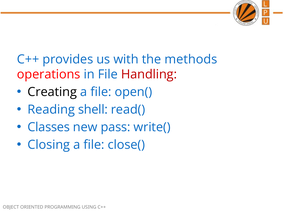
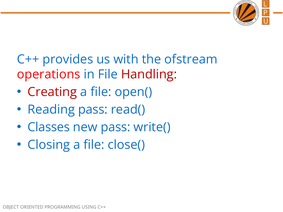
methods: methods -> ofstream (191, 59)
Creating colour: black -> red (52, 92)
Reading shell: shell -> pass (93, 110)
